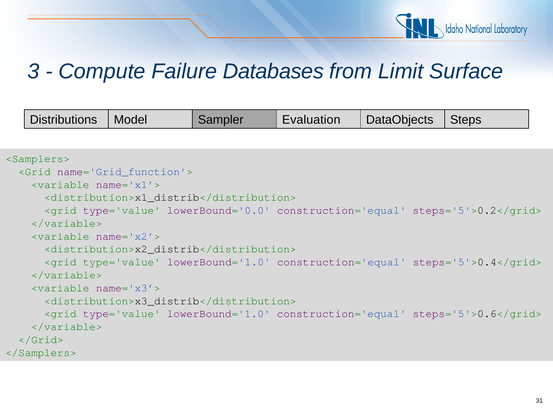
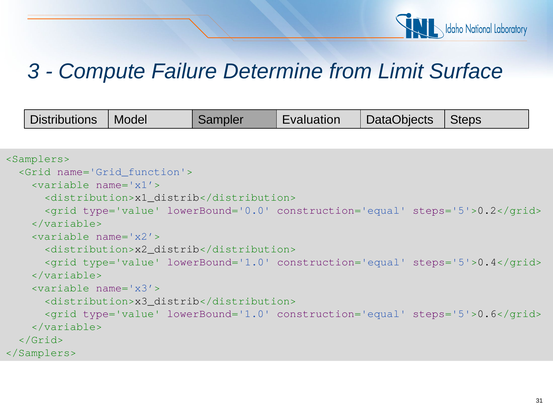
Databases: Databases -> Determine (273, 71)
